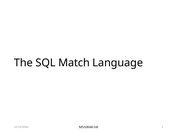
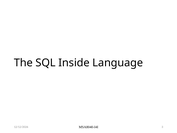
Match: Match -> Inside (74, 63)
